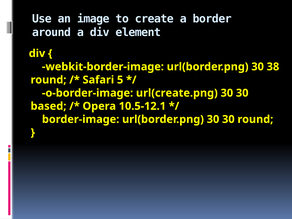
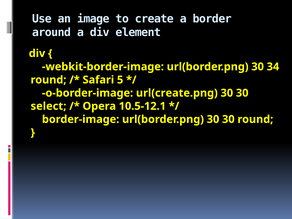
38: 38 -> 34 (273, 67)
based: based -> select (48, 106)
